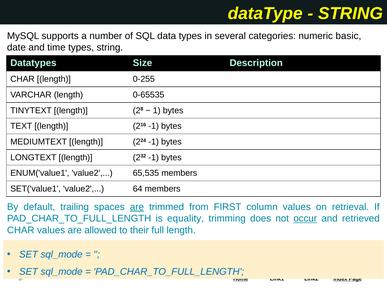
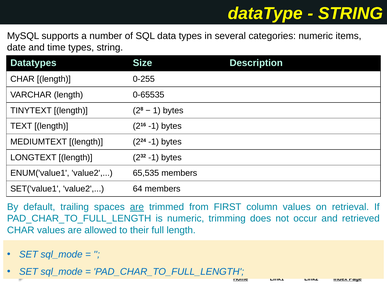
basic: basic -> items (348, 36)
is equality: equality -> numeric (186, 219)
occur underline: present -> none (305, 219)
